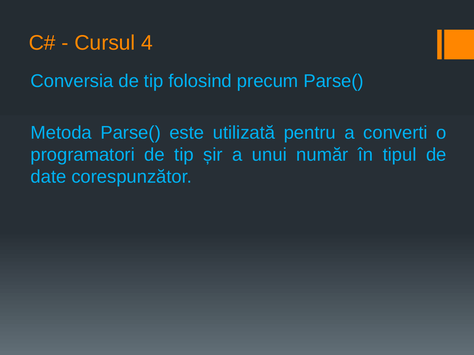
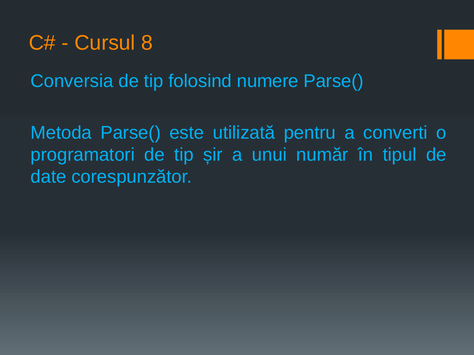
4: 4 -> 8 (147, 43)
precum: precum -> numere (268, 81)
